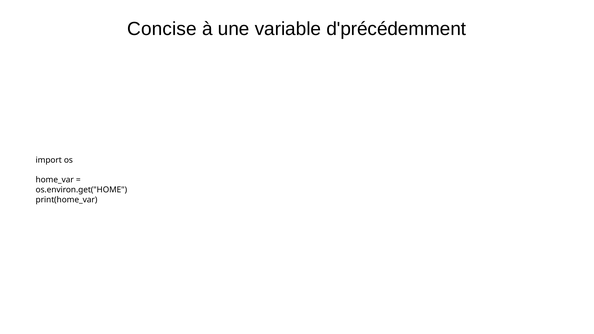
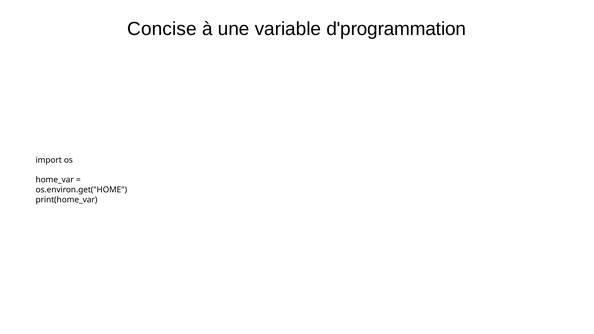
d'précédemment: d'précédemment -> d'programmation (396, 29)
